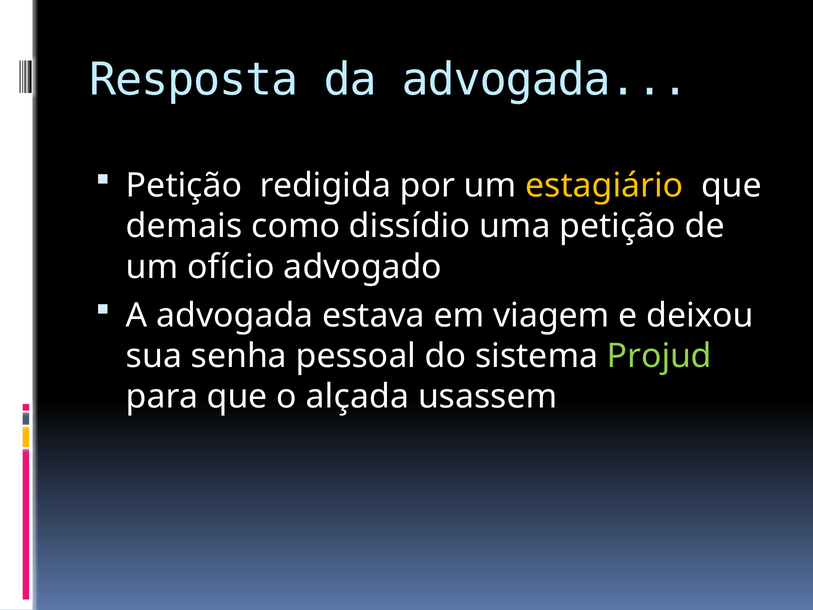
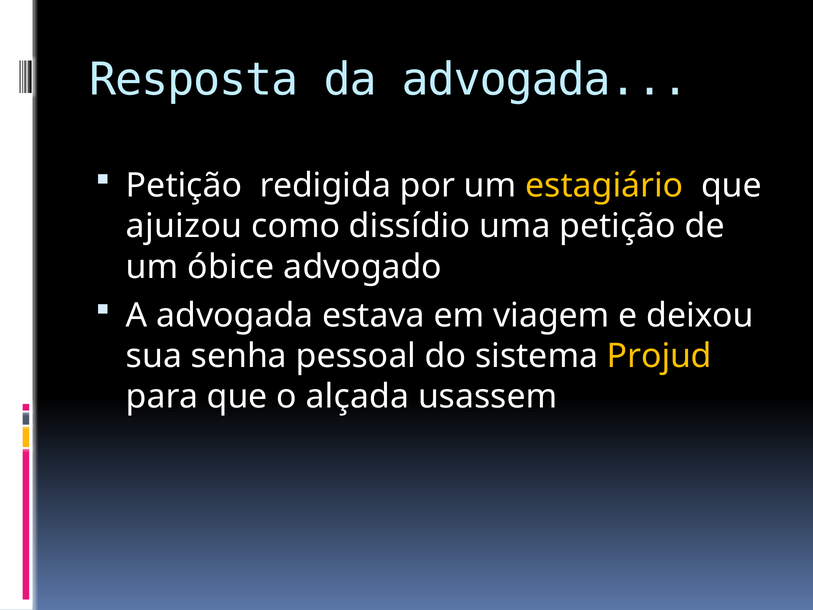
demais: demais -> ajuizou (184, 226)
ofício: ofício -> óbice (231, 267)
Projud colour: light green -> yellow (659, 356)
